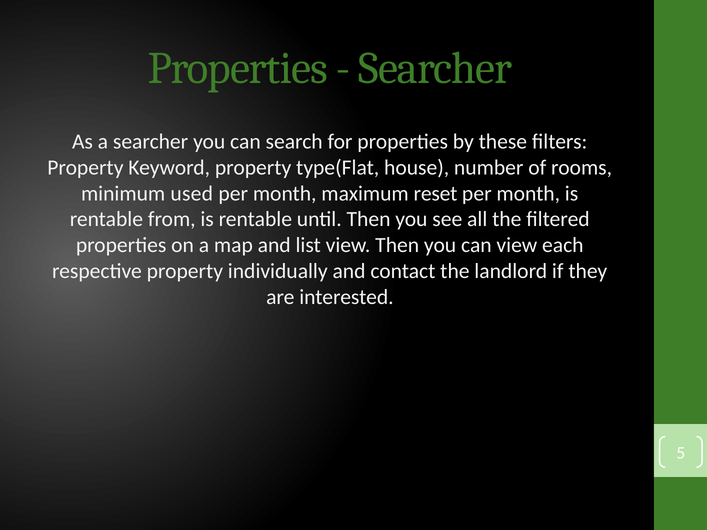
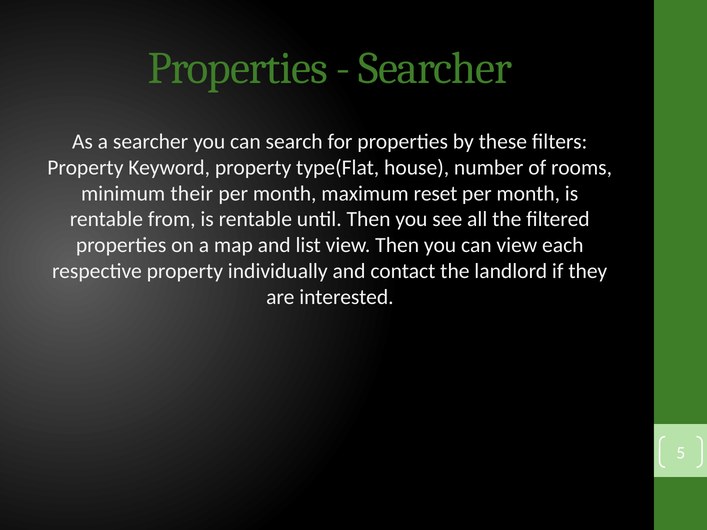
used: used -> their (192, 193)
